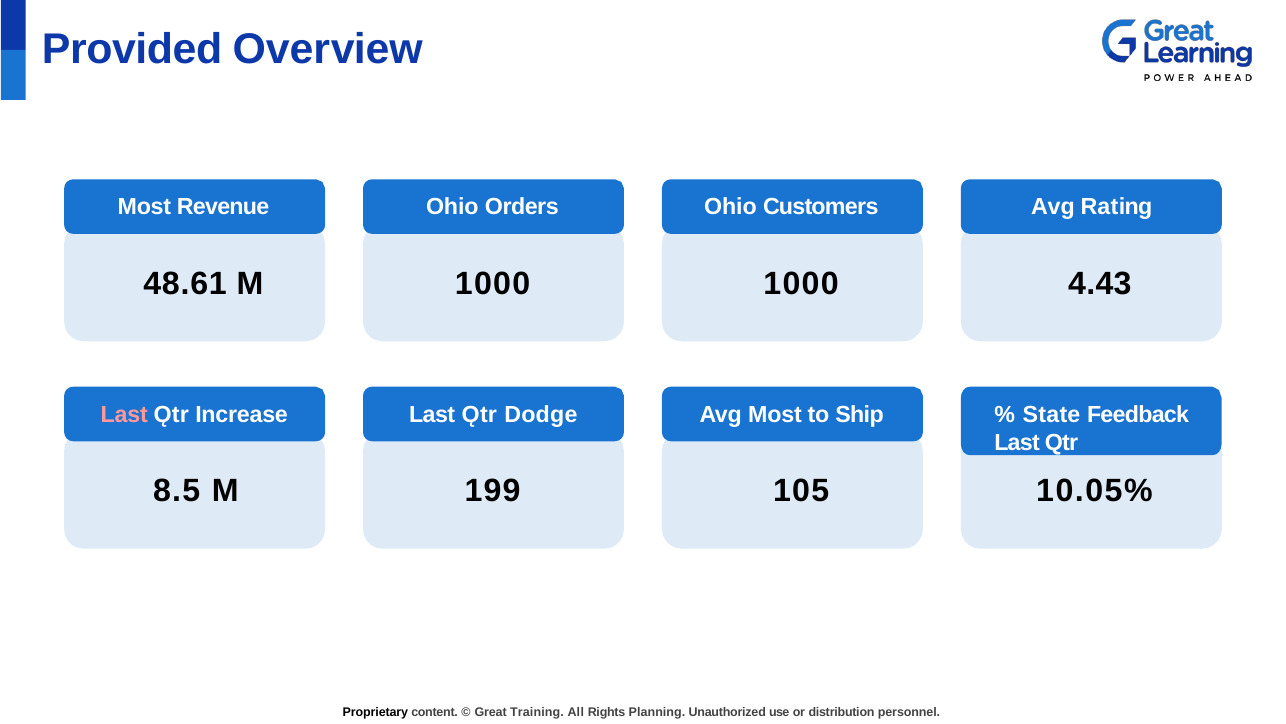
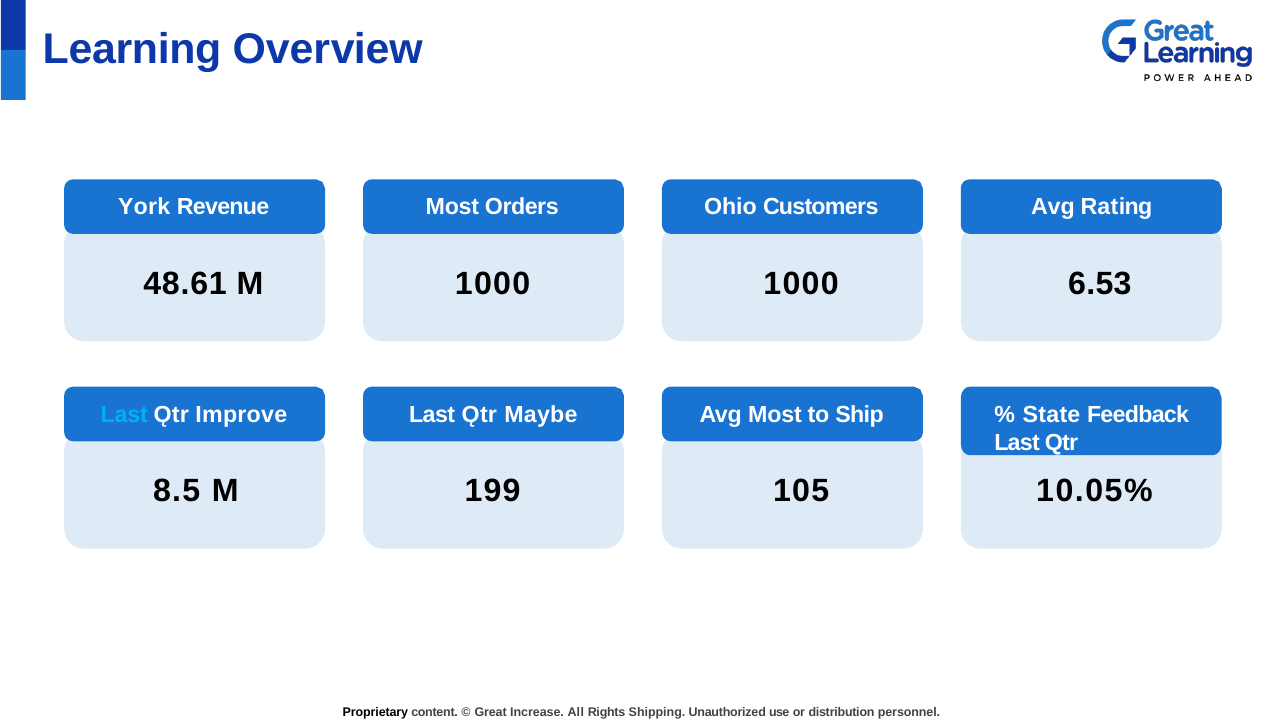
Provided: Provided -> Learning (132, 49)
Most: Most -> York (144, 207)
Ohio: Ohio -> Most (452, 207)
4.43: 4.43 -> 6.53 (1100, 283)
Last colour: pink -> light blue (124, 414)
Increase: Increase -> Improve (241, 414)
Dodge: Dodge -> Maybe (541, 414)
Training: Training -> Increase (537, 711)
Planning: Planning -> Shipping (657, 711)
